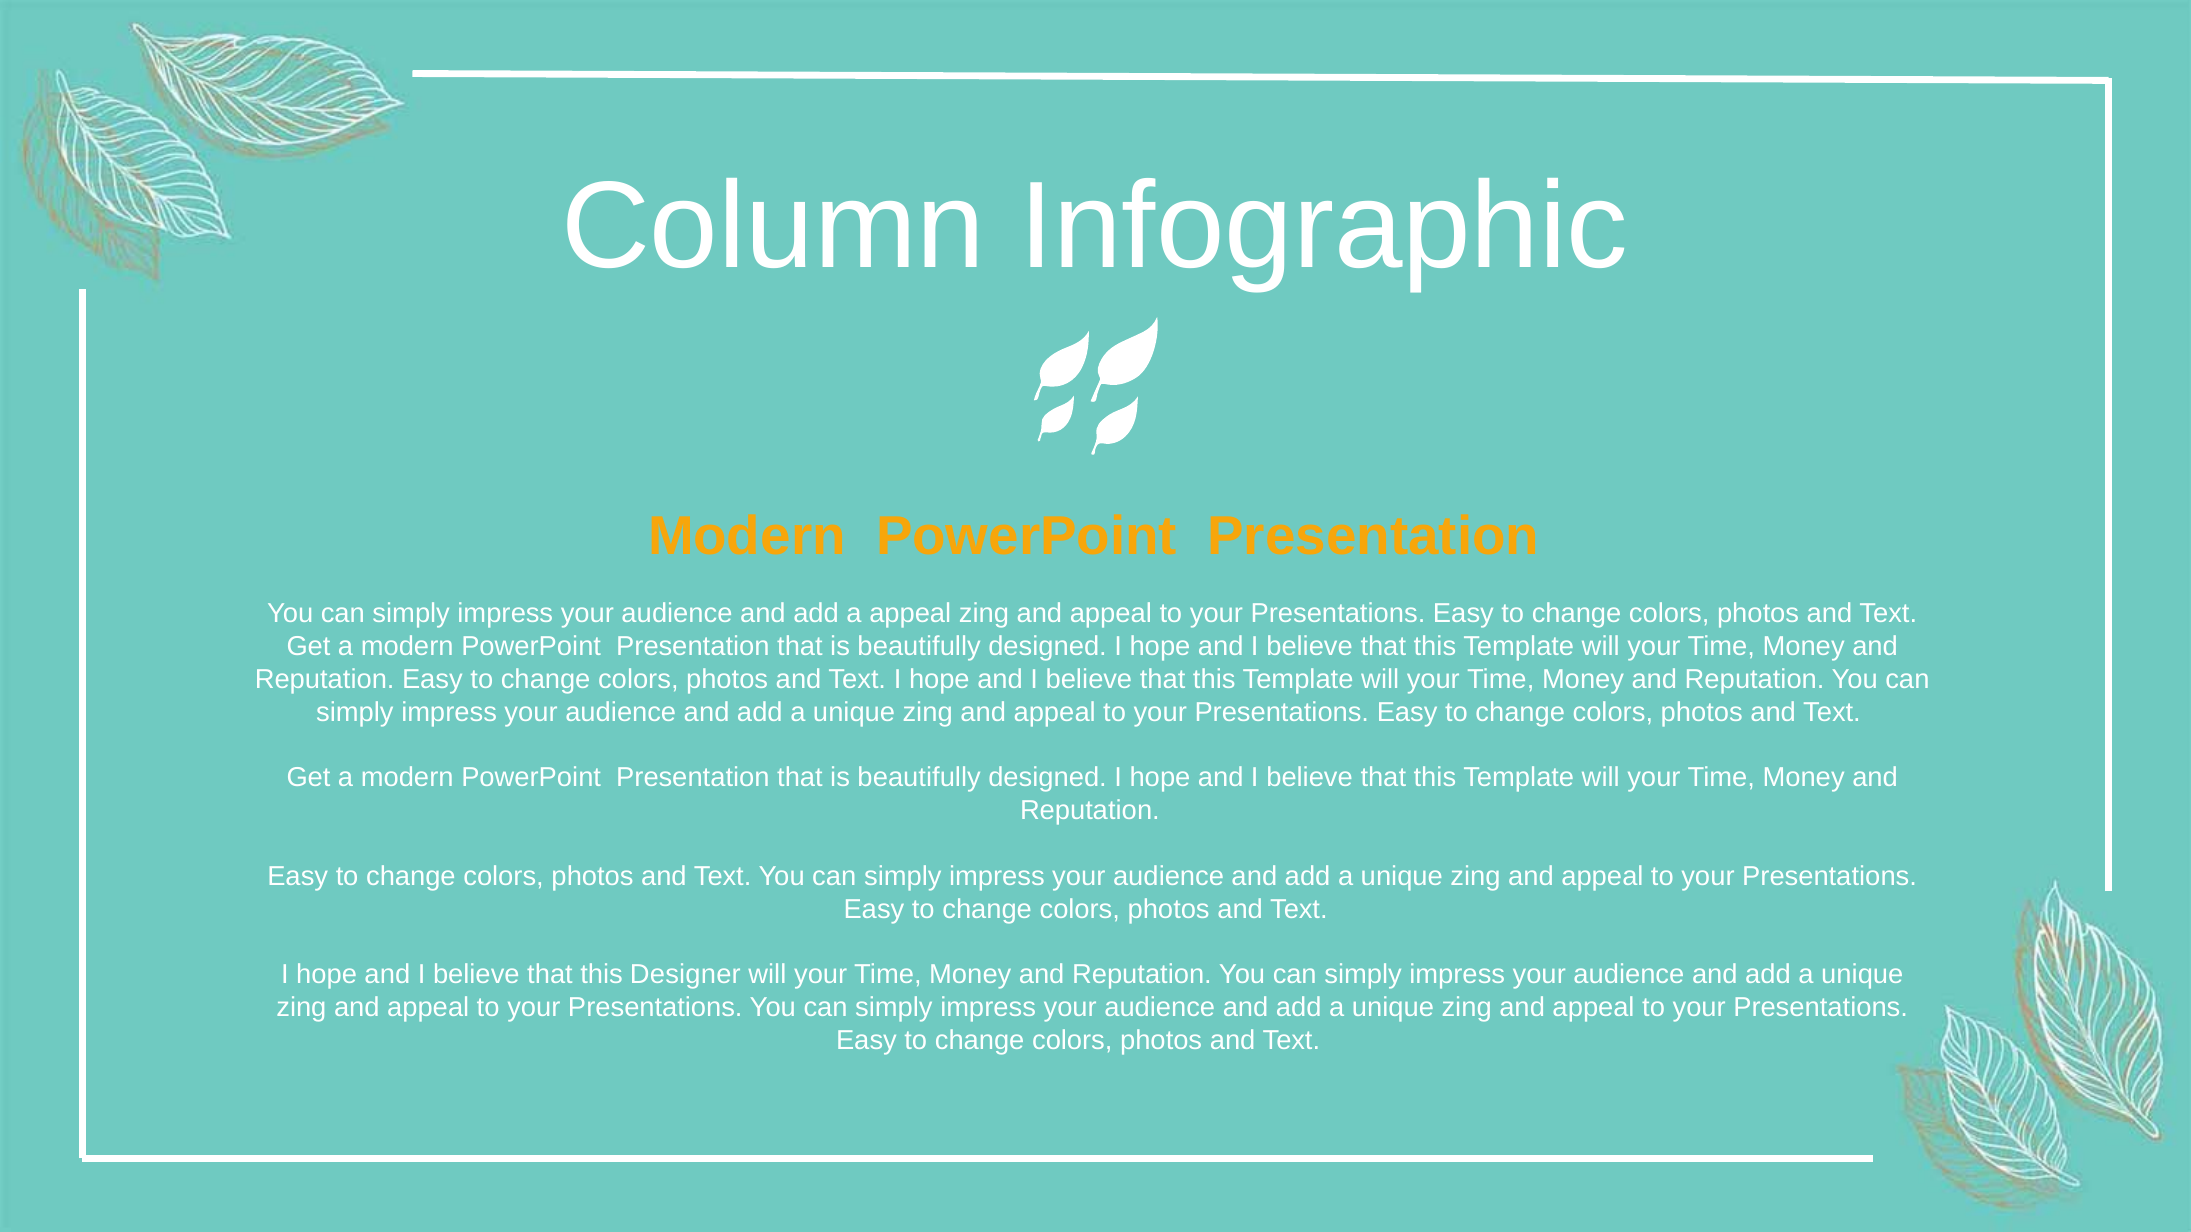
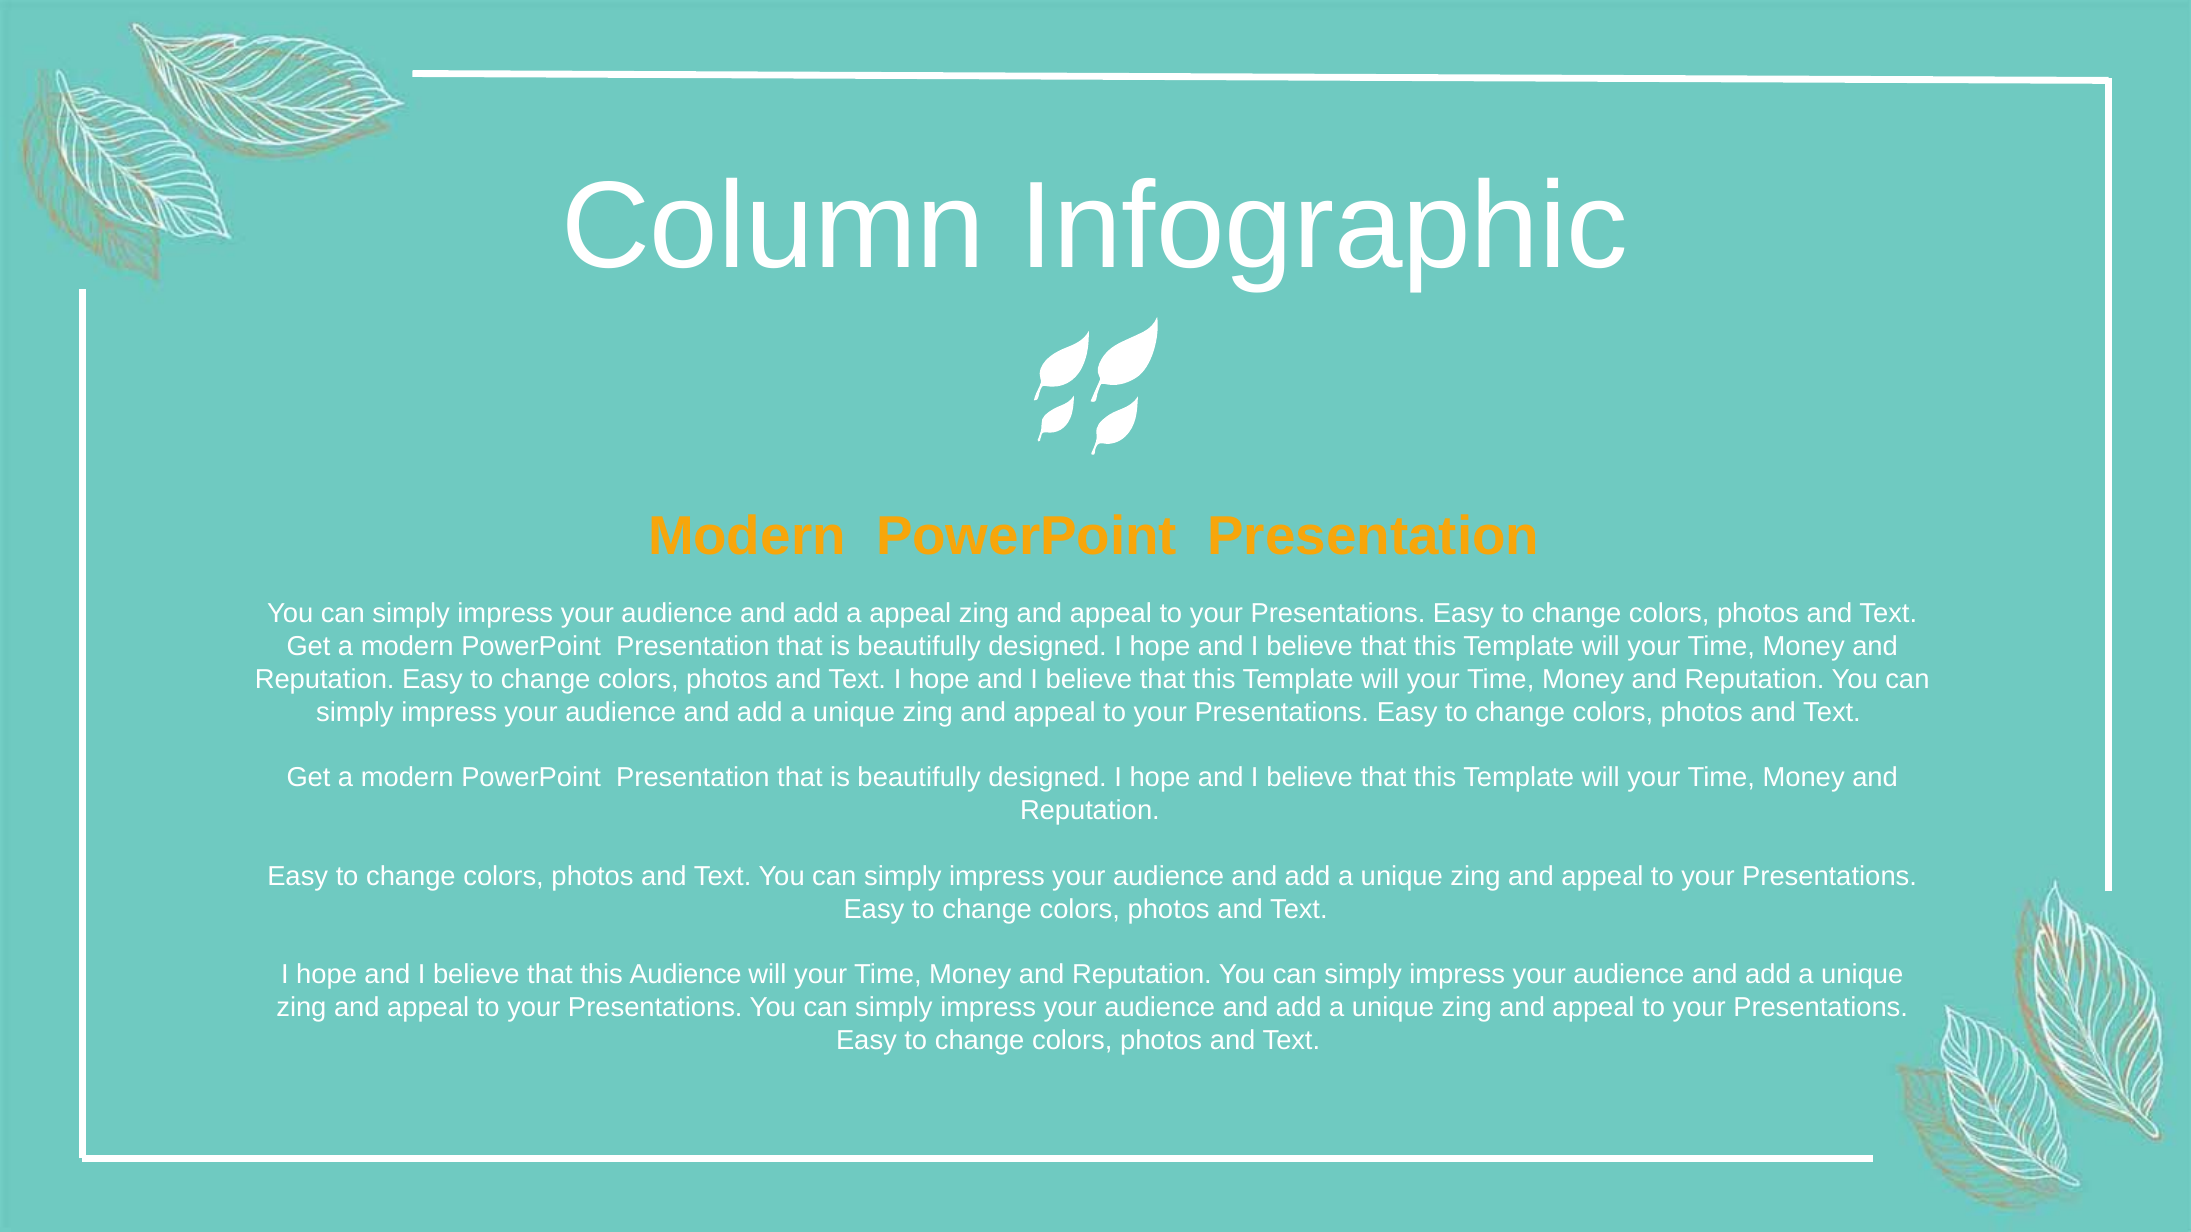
this Designer: Designer -> Audience (686, 975)
